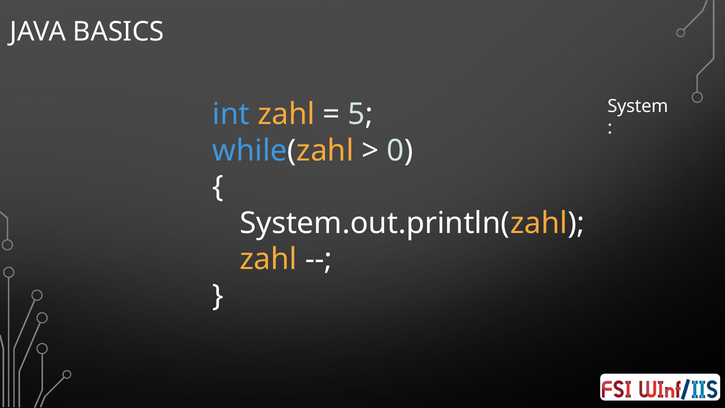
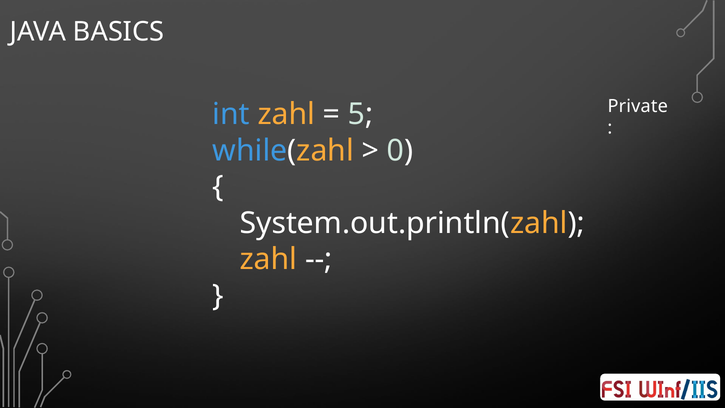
System: System -> Private (638, 106)
